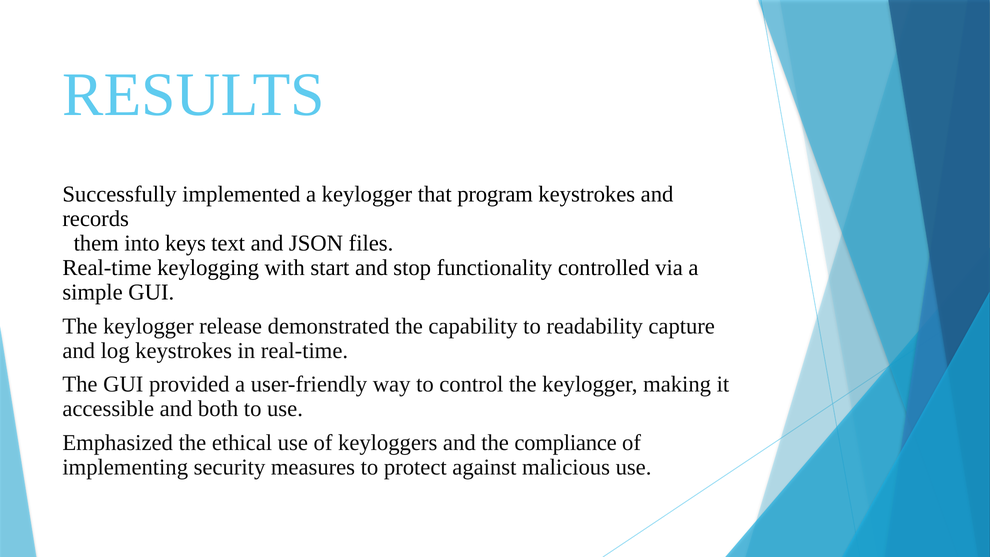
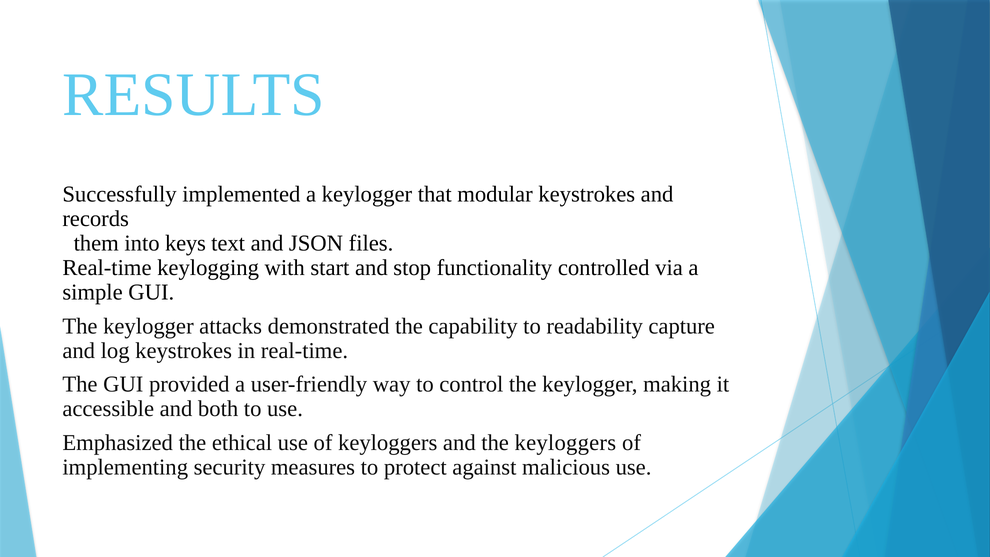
program: program -> modular (495, 194)
release: release -> attacks (231, 326)
the compliance: compliance -> keyloggers (565, 443)
